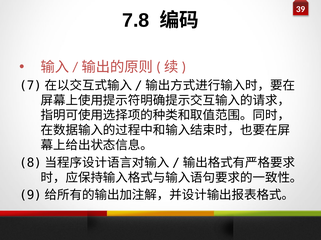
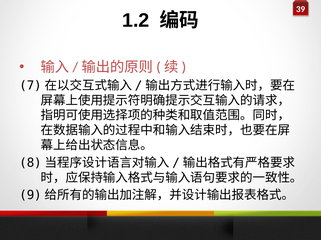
7.8: 7.8 -> 1.2 (136, 20)
